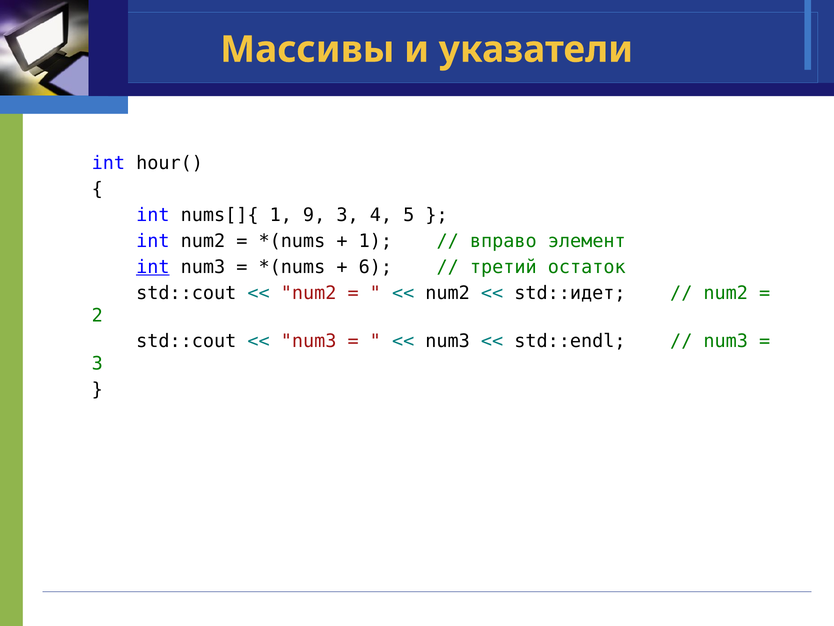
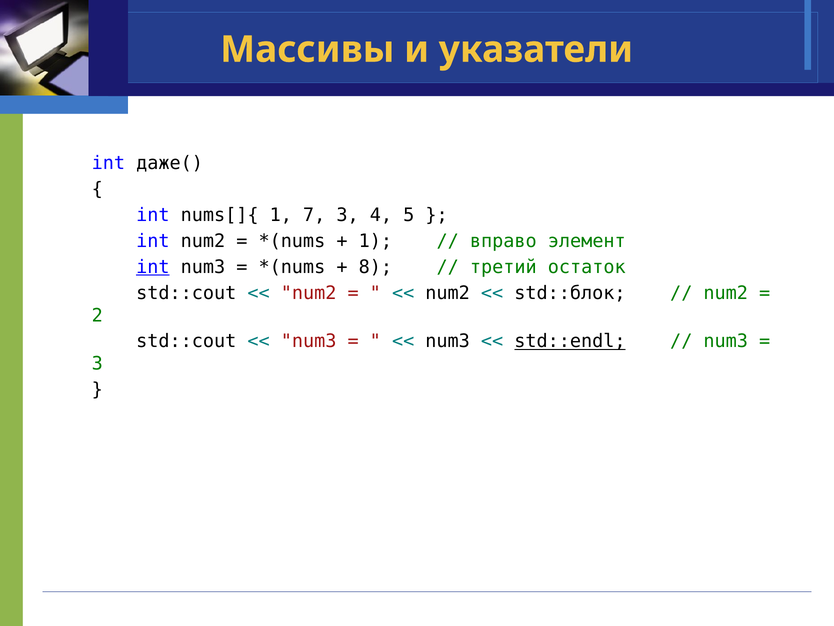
hour(: hour( -> даже( (170, 163)
9: 9 -> 7 (314, 215)
6: 6 -> 8 (375, 267)
std::идет: std::идет -> std::блок (570, 293)
std::endl underline: none -> present (570, 341)
